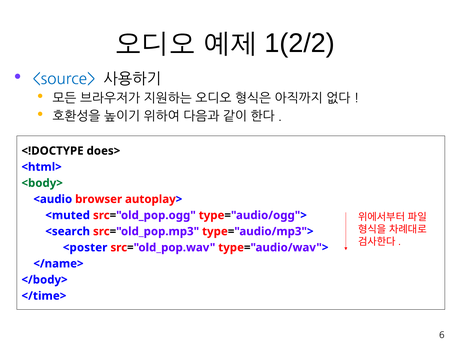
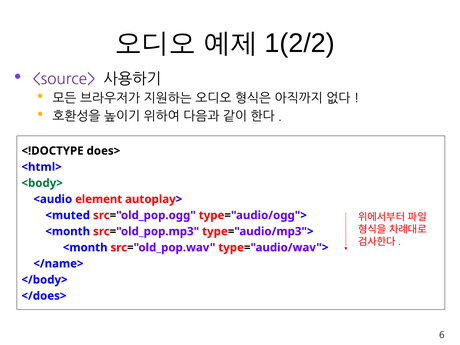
<source> colour: blue -> purple (64, 79)
browser: browser -> element (99, 199)
<search: <search -> <month (68, 231)
<poster: <poster -> <month (85, 248)
</time>: </time> -> </does> (44, 296)
